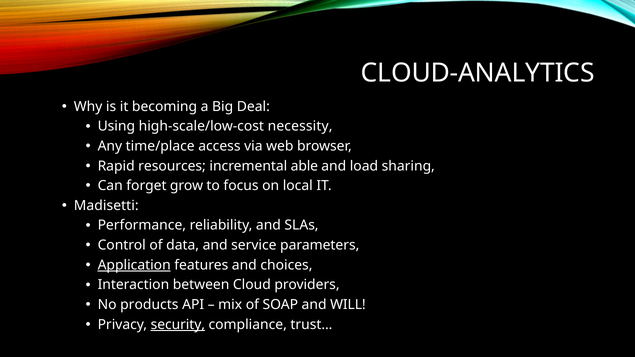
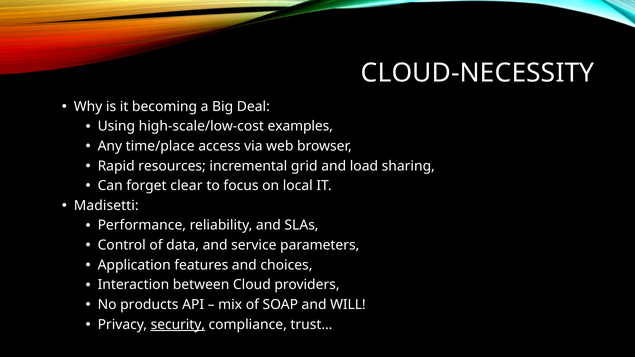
CLOUD-ANALYTICS: CLOUD-ANALYTICS -> CLOUD-NECESSITY (478, 73)
necessity: necessity -> examples (300, 126)
able: able -> grid (304, 166)
grow: grow -> clear (186, 186)
Application underline: present -> none (134, 265)
